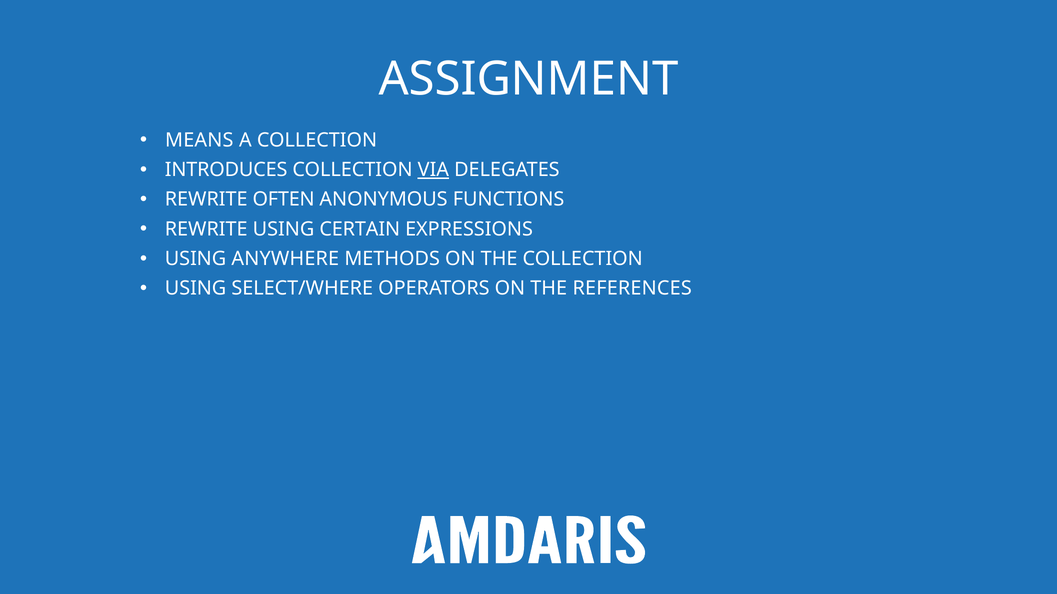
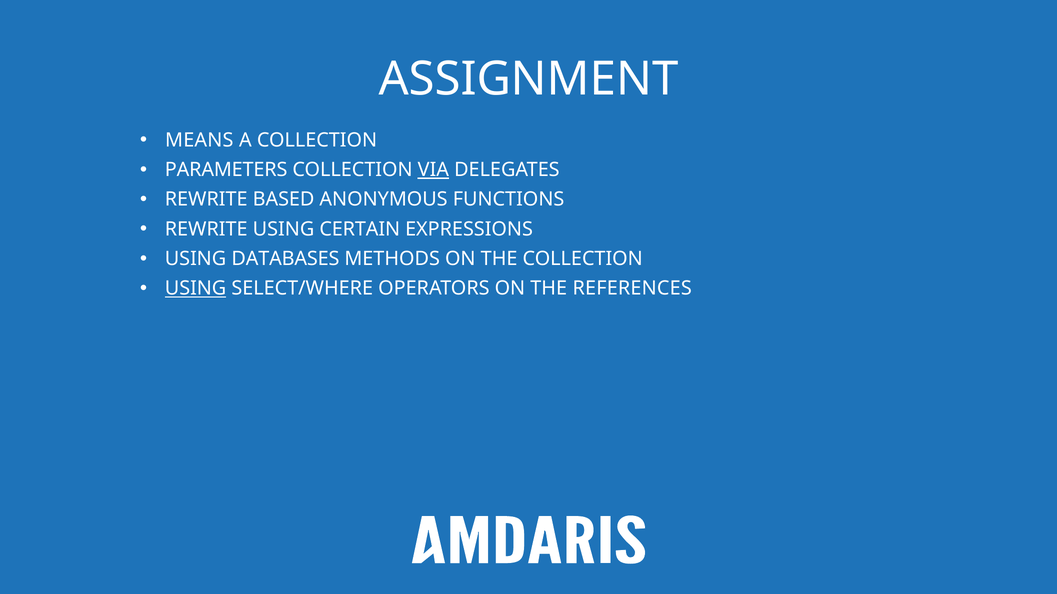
INTRODUCES: INTRODUCES -> PARAMETERS (226, 170)
OFTEN: OFTEN -> BASED (284, 200)
ANYWHERE: ANYWHERE -> DATABASES (285, 259)
USING underline: none -> present (196, 289)
